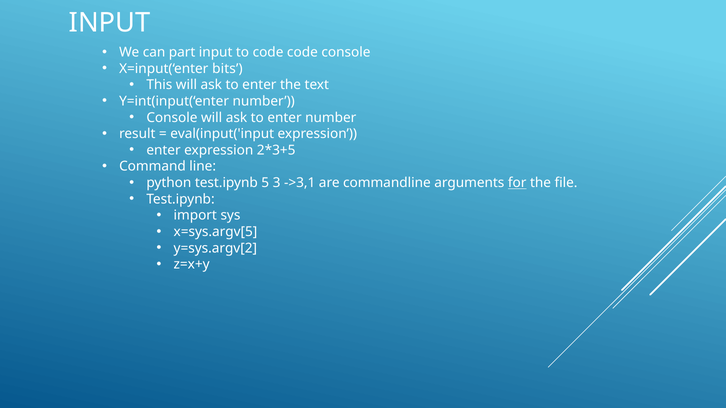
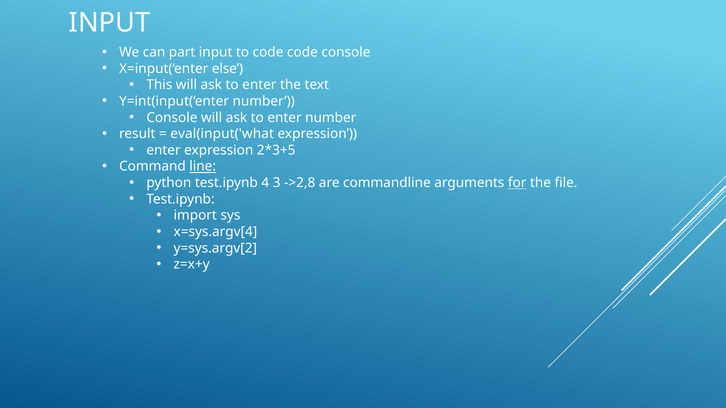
bits: bits -> else (228, 69)
eval(input('input: eval(input('input -> eval(input('what (222, 134)
line underline: none -> present (203, 167)
5: 5 -> 4 (265, 183)
->3,1: ->3,1 -> ->2,8 (300, 183)
x=sys.argv[5: x=sys.argv[5 -> x=sys.argv[4 (215, 232)
